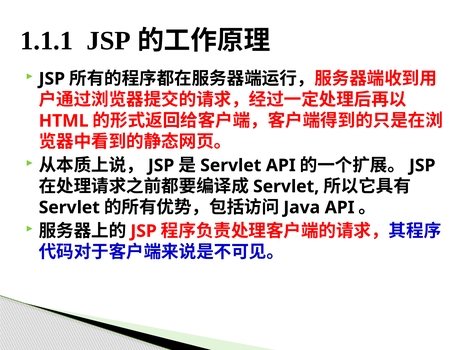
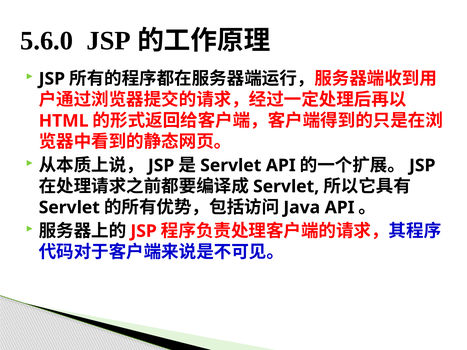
1.1.1: 1.1.1 -> 5.6.0 (47, 41)
